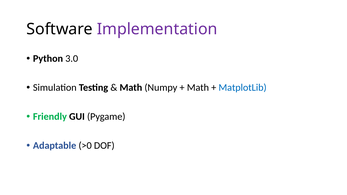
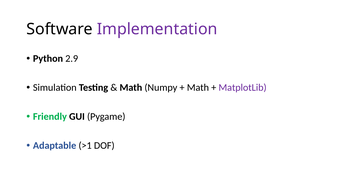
3.0: 3.0 -> 2.9 (72, 59)
MatplotLib colour: blue -> purple (243, 88)
>0: >0 -> >1 (85, 146)
